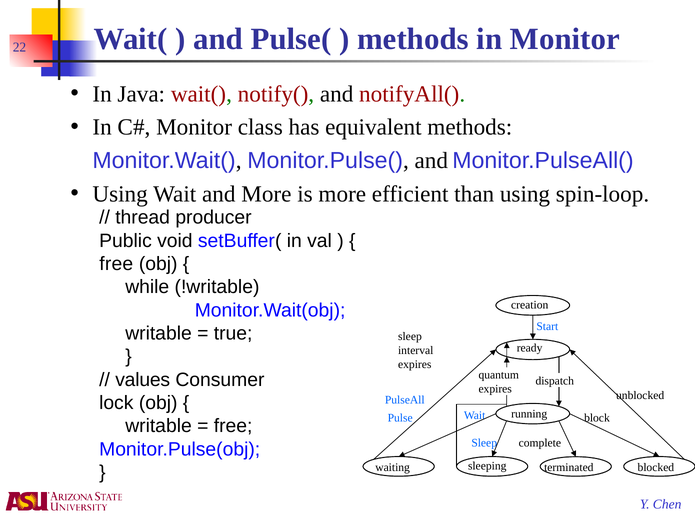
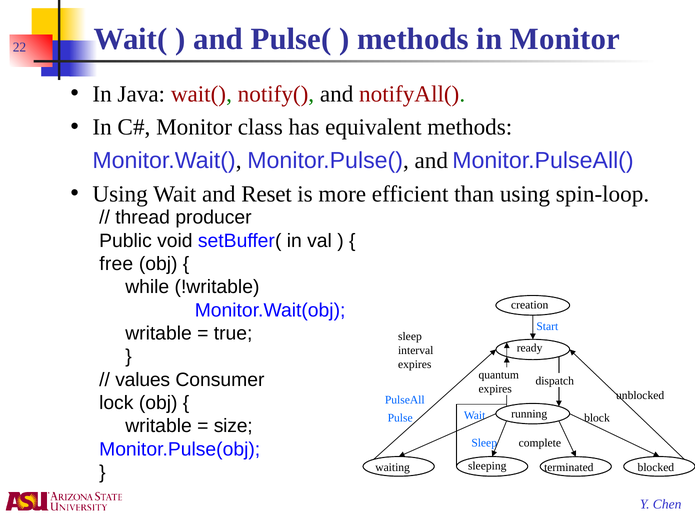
and More: More -> Reset (267, 194)
free: free -> size (233, 426)
